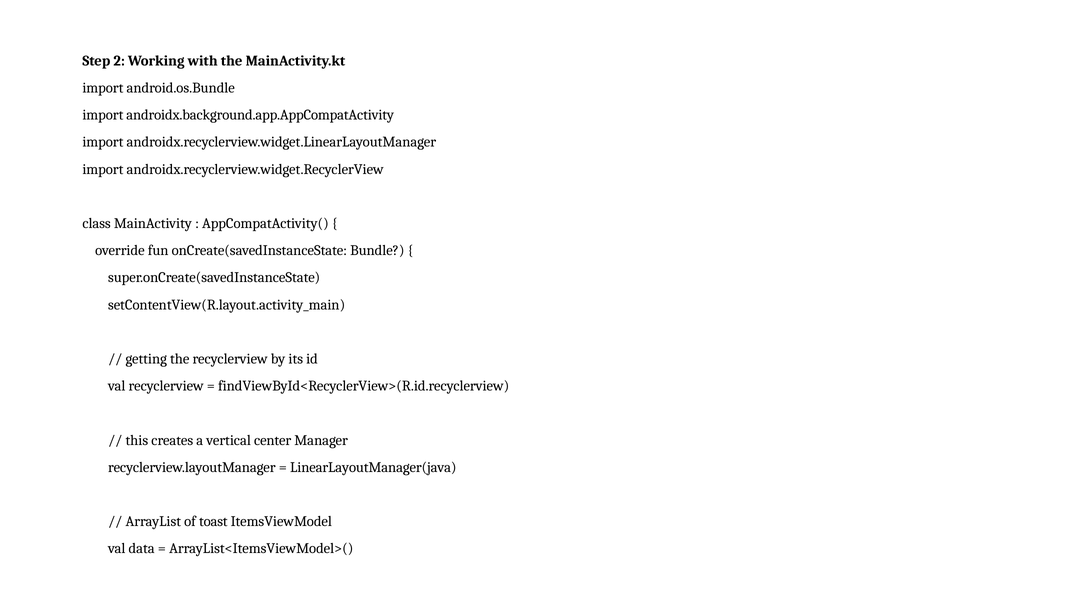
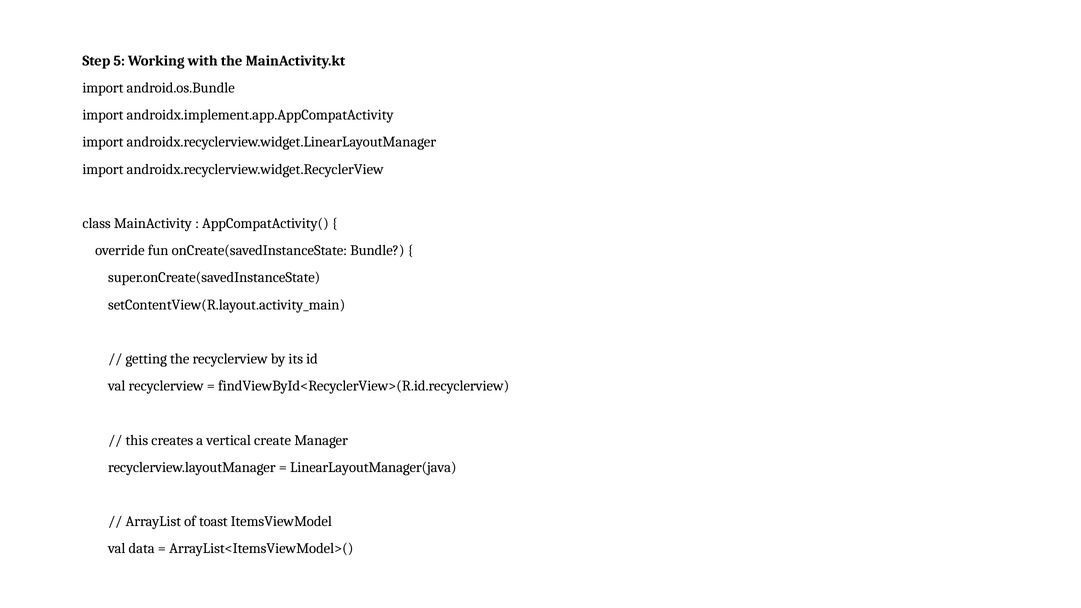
2: 2 -> 5 (119, 61)
androidx.background.app.AppCompatActivity: androidx.background.app.AppCompatActivity -> androidx.implement.app.AppCompatActivity (260, 115)
center: center -> create (273, 440)
